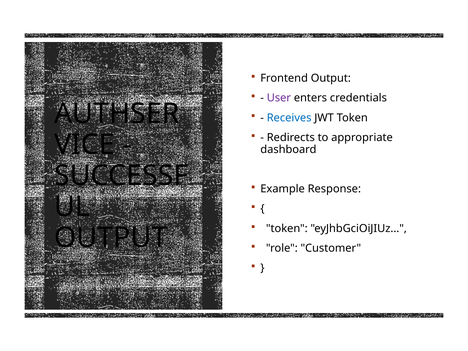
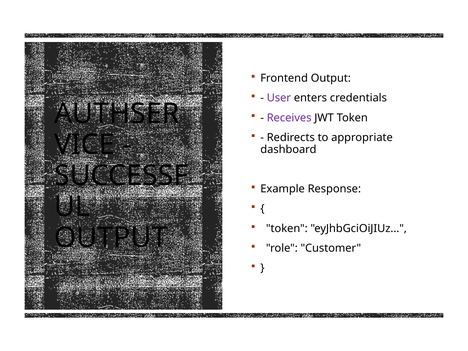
Receives colour: blue -> purple (289, 118)
